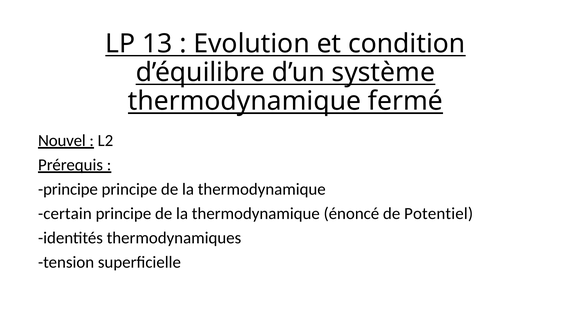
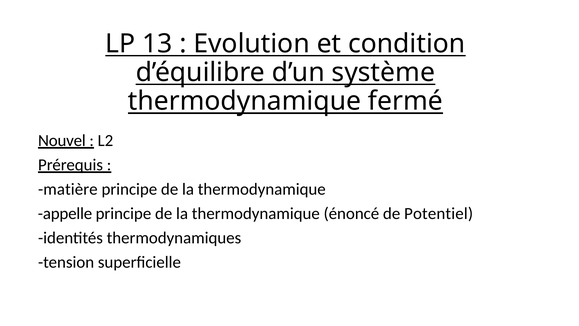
principe: principe -> matière (68, 189)
certain: certain -> appelle (65, 213)
